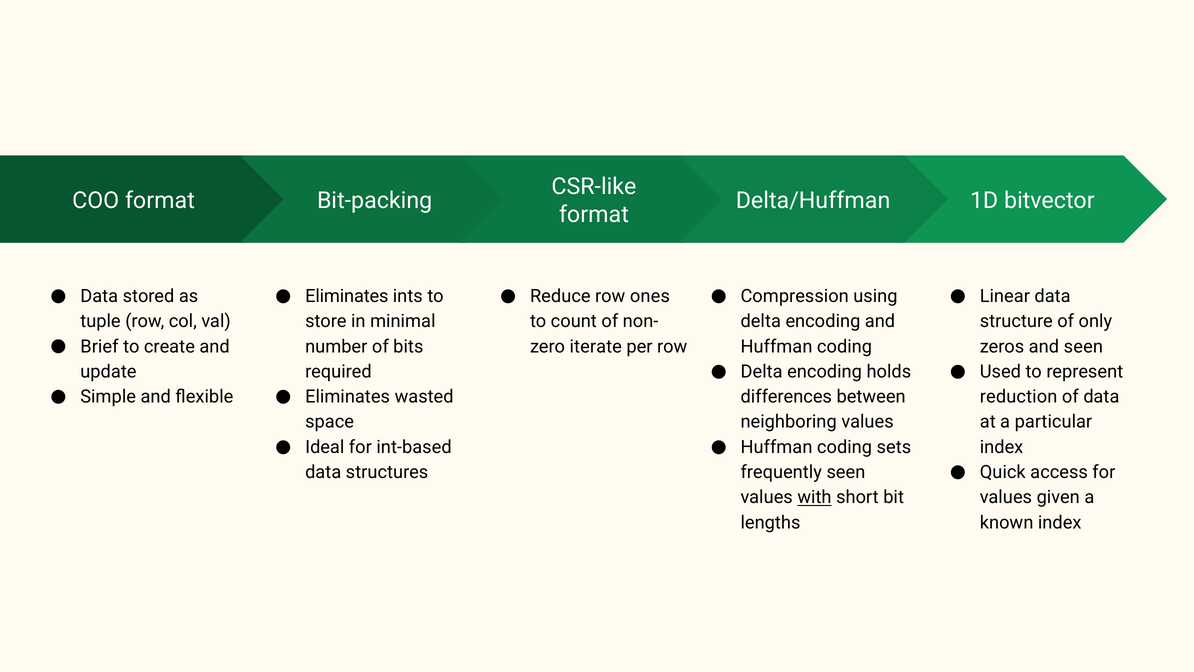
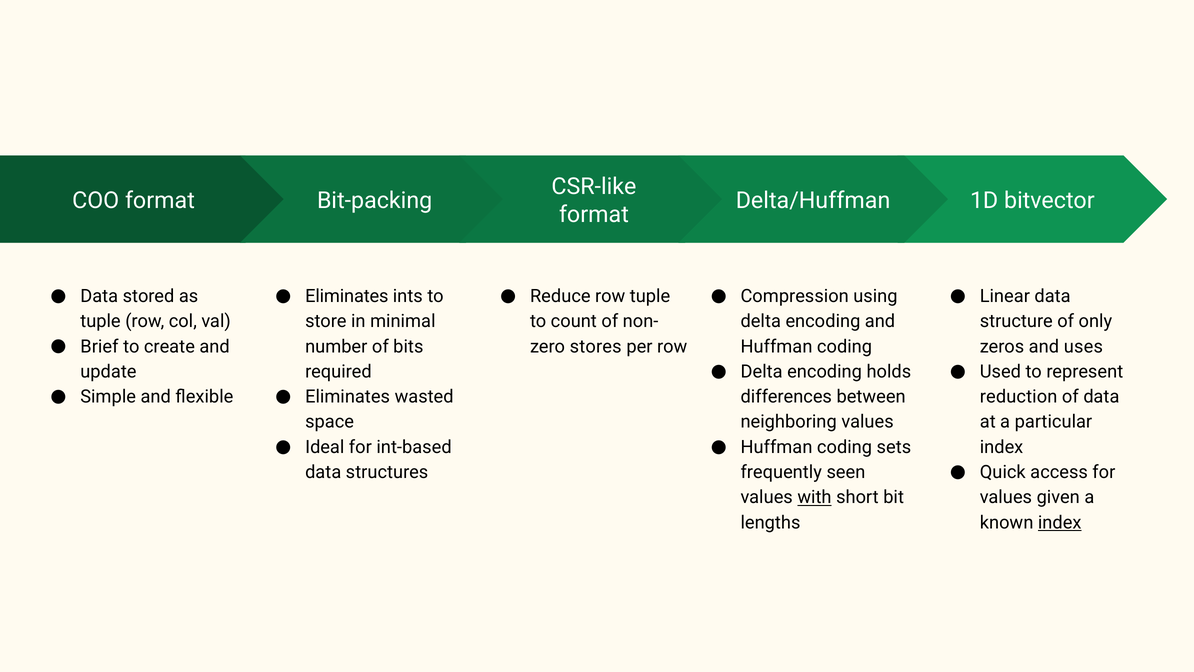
row ones: ones -> tuple (650, 296)
iterate: iterate -> stores (596, 346)
and seen: seen -> uses (1083, 346)
index underline: none -> present (1060, 522)
